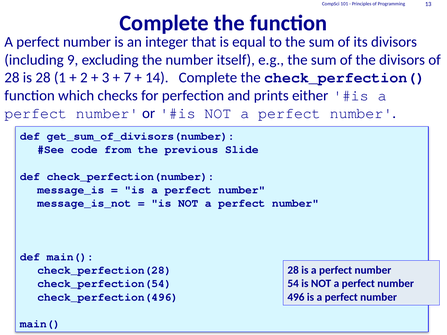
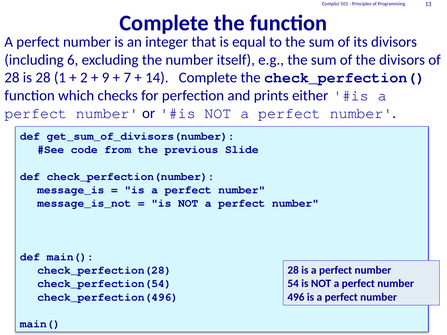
9: 9 -> 6 (73, 60)
3: 3 -> 9 (106, 78)
